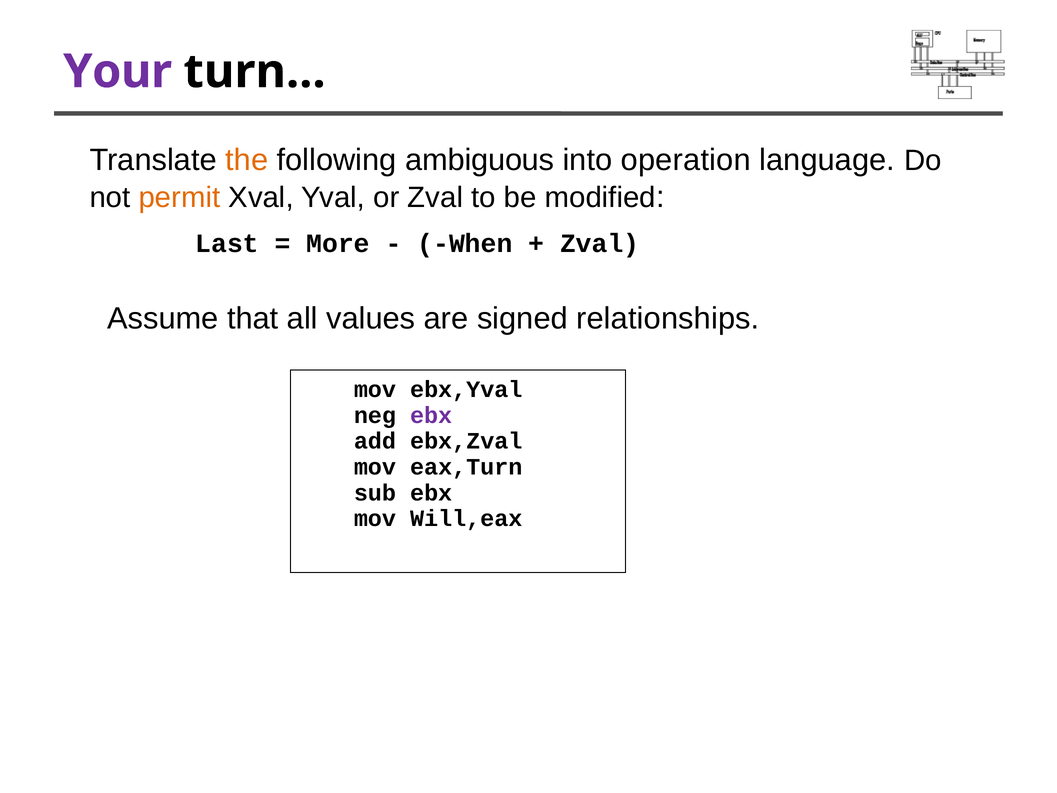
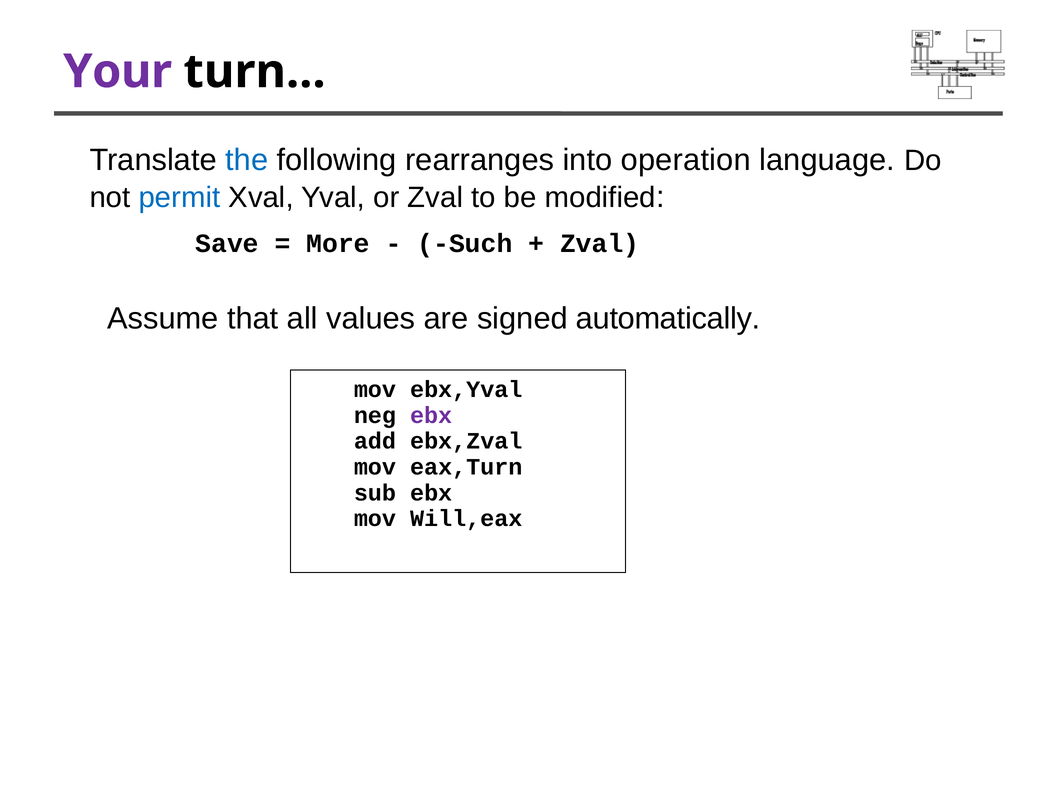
the colour: orange -> blue (247, 160)
ambiguous: ambiguous -> rearranges (480, 160)
permit colour: orange -> blue (179, 197)
Last: Last -> Save (227, 244)
When: When -> Such (465, 244)
relationships: relationships -> automatically (668, 318)
